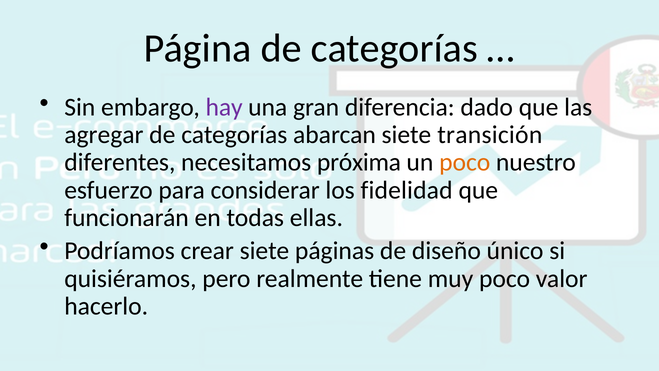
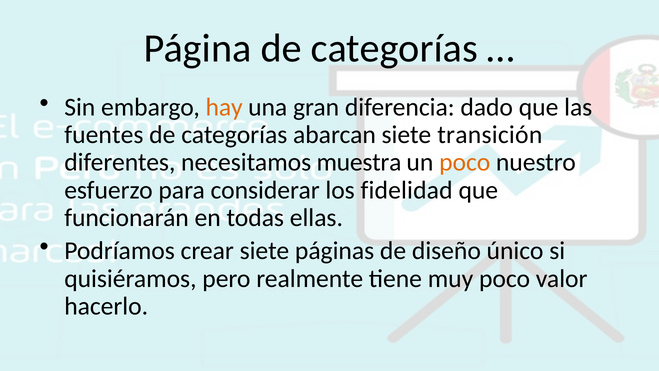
hay colour: purple -> orange (224, 107)
agregar: agregar -> fuentes (104, 135)
próxima: próxima -> muestra (359, 162)
